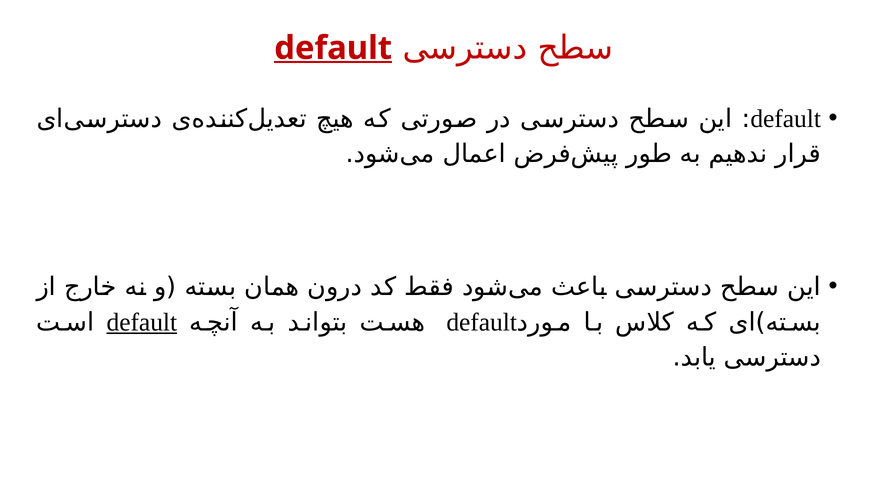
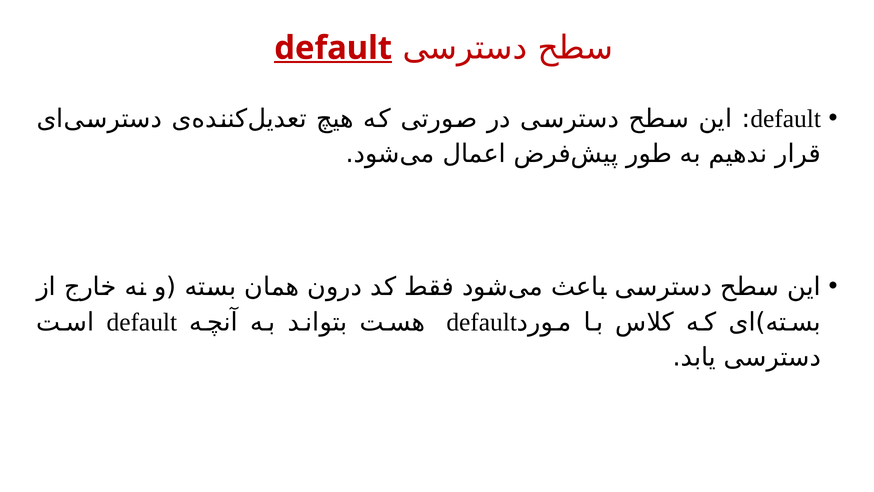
default underline: present -> none (142, 322)
